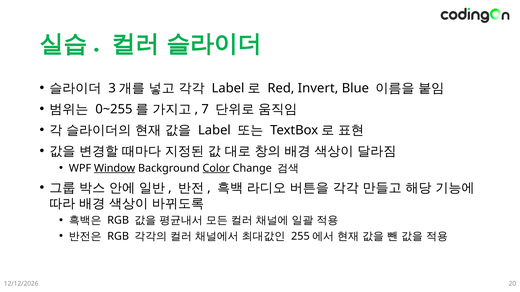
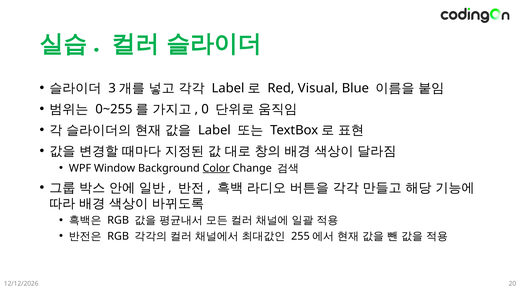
Invert: Invert -> Visual (318, 89)
7: 7 -> 0 (205, 110)
Window underline: present -> none (115, 168)
